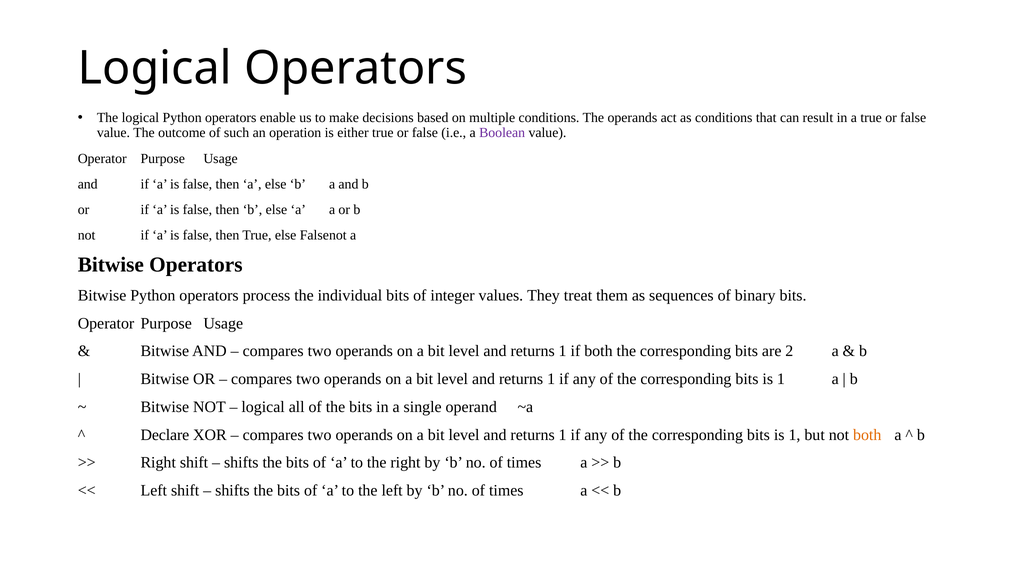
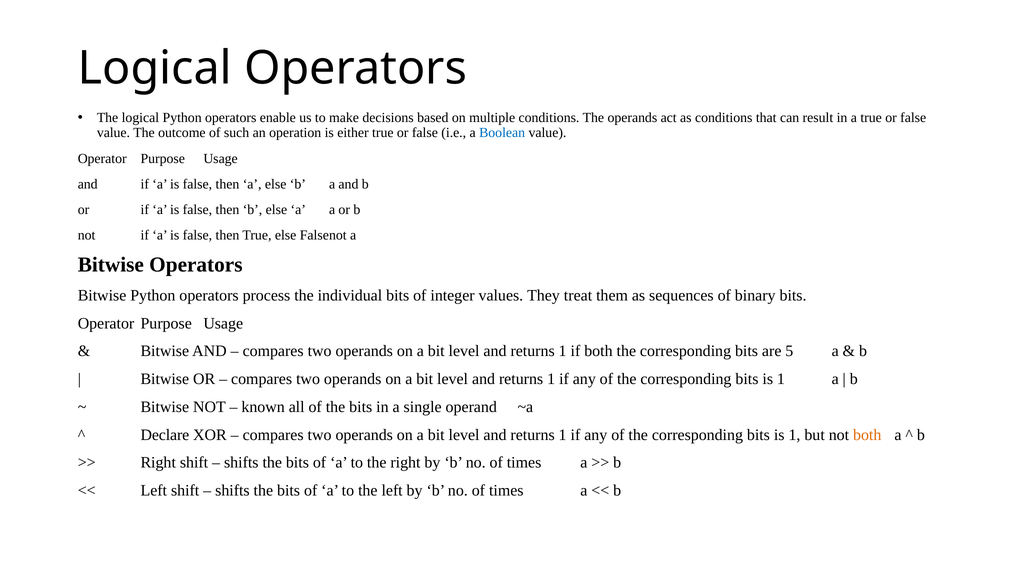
Boolean colour: purple -> blue (502, 133)
2: 2 -> 5 (789, 351)
logical: logical -> known (263, 407)
